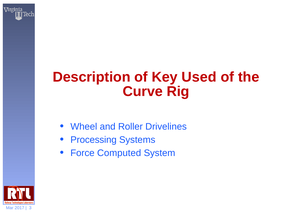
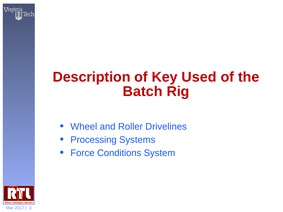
Curve: Curve -> Batch (143, 91)
Computed: Computed -> Conditions (119, 153)
